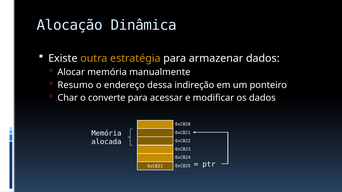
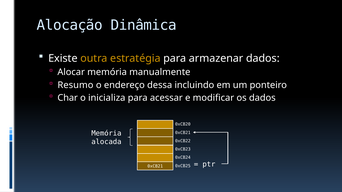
indireção: indireção -> incluindo (194, 85)
converte: converte -> inicializa (107, 98)
